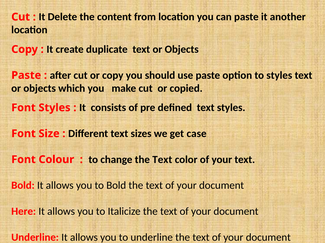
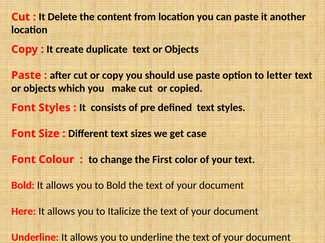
to styles: styles -> letter (279, 75)
change the Text: Text -> First (162, 160)
